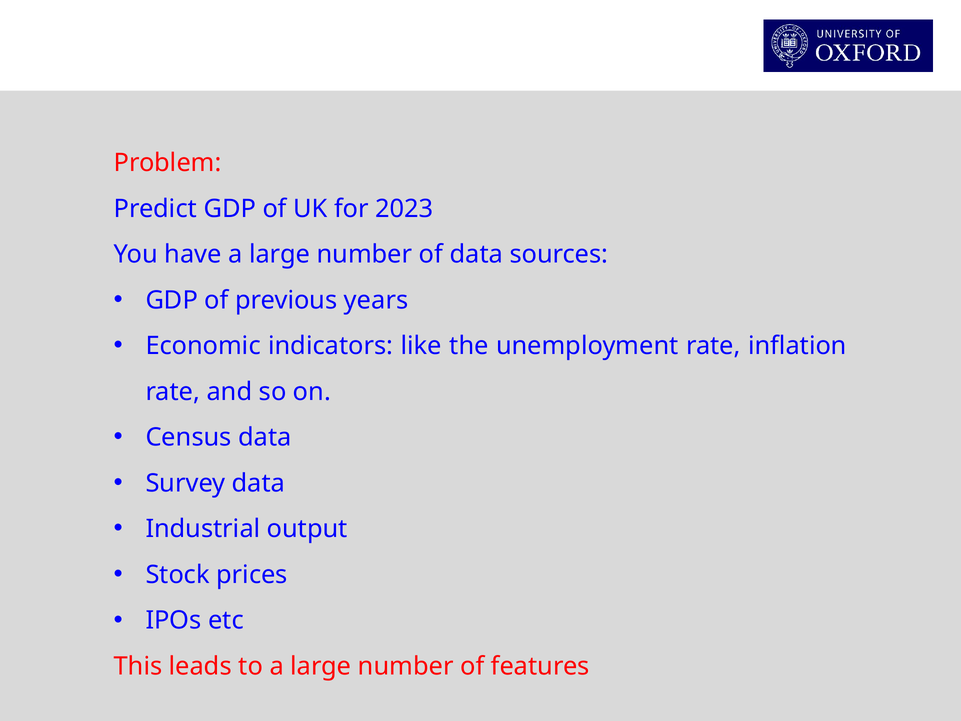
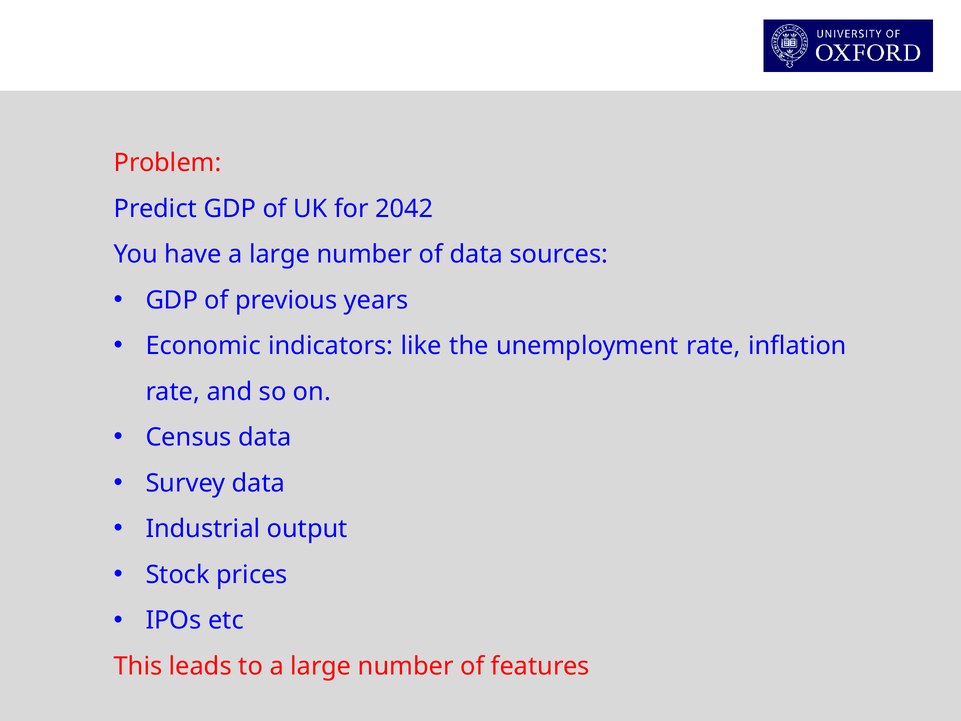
2023: 2023 -> 2042 (404, 209)
